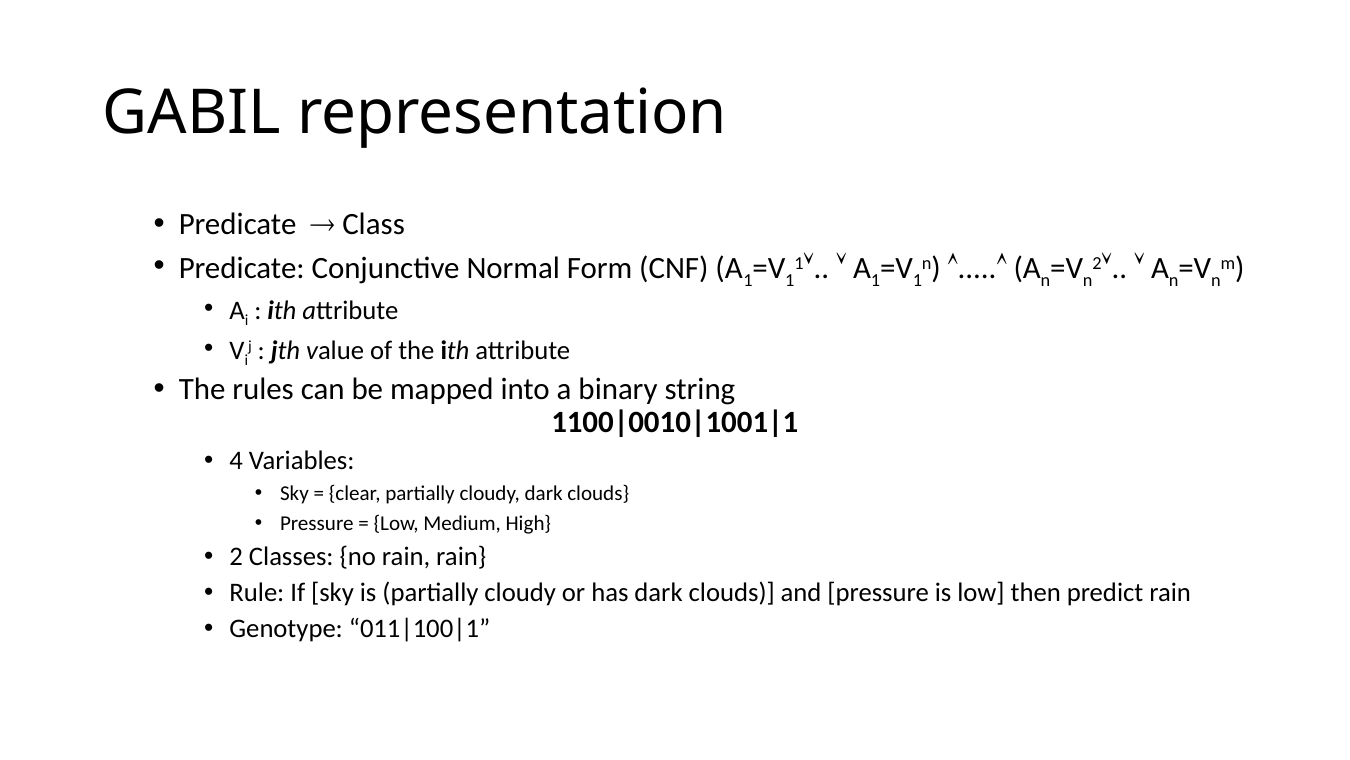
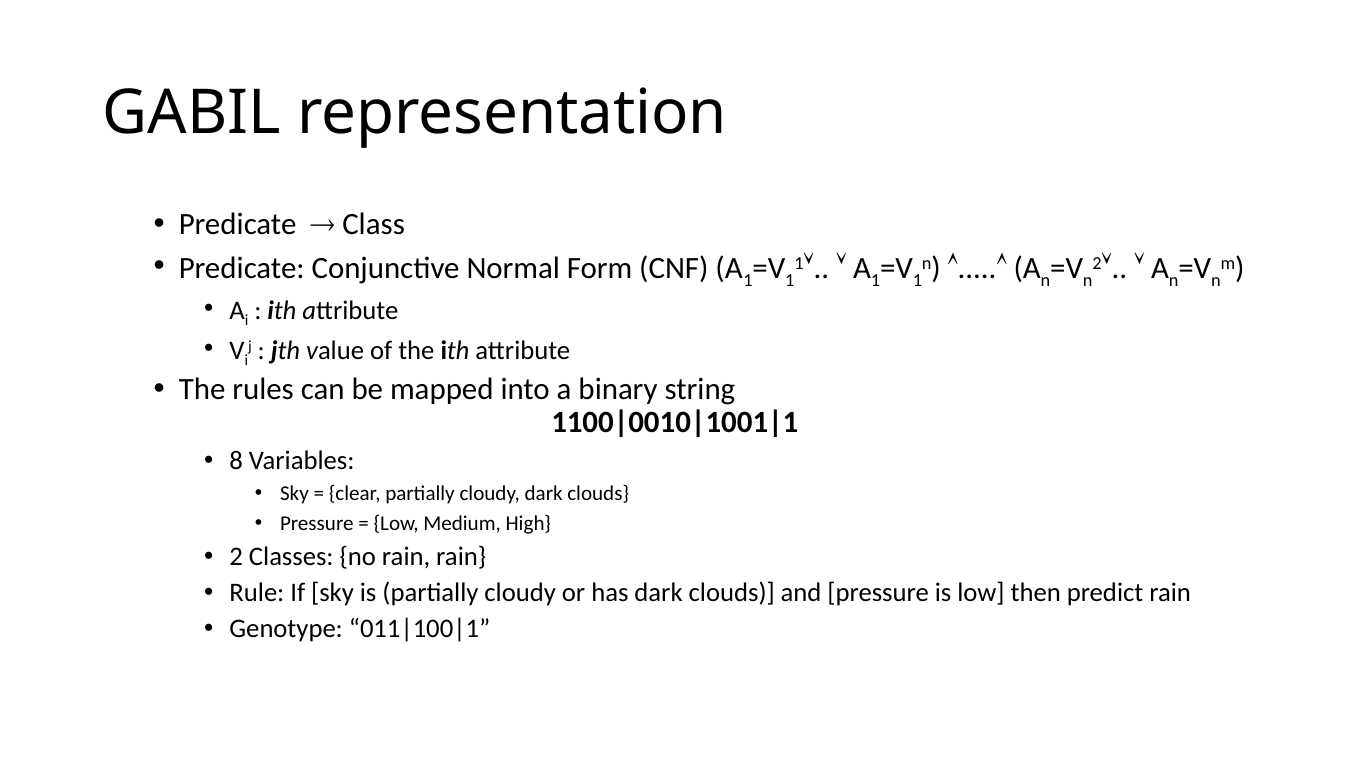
4: 4 -> 8 (236, 461)
